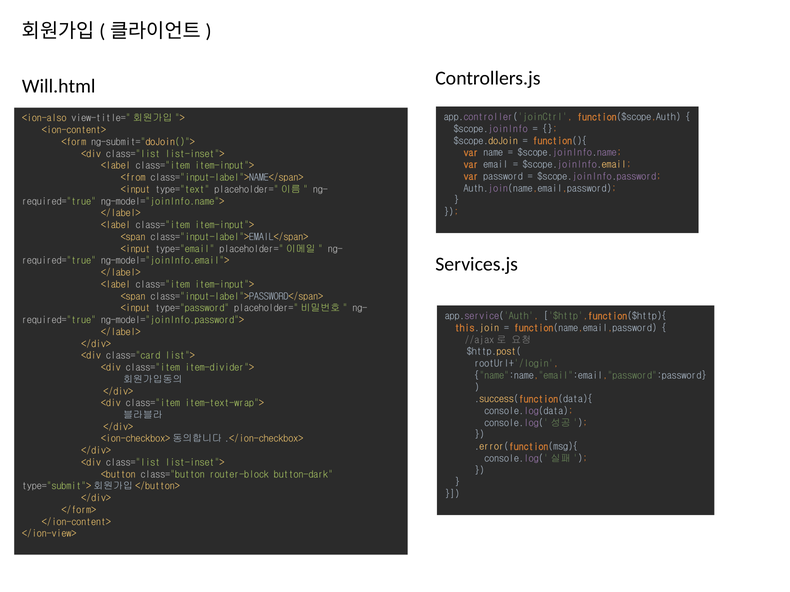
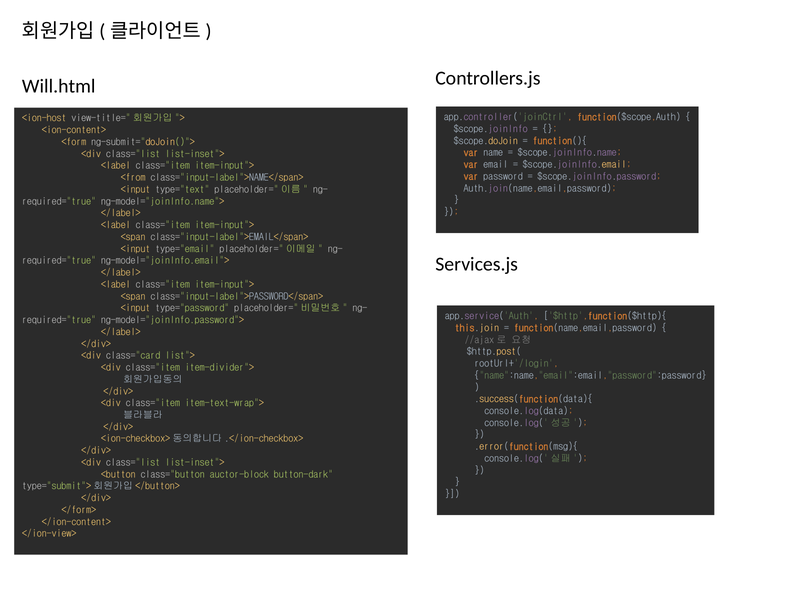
<ion-also: <ion-also -> <ion-host (44, 118)
router-block: router-block -> auctor-block (239, 475)
